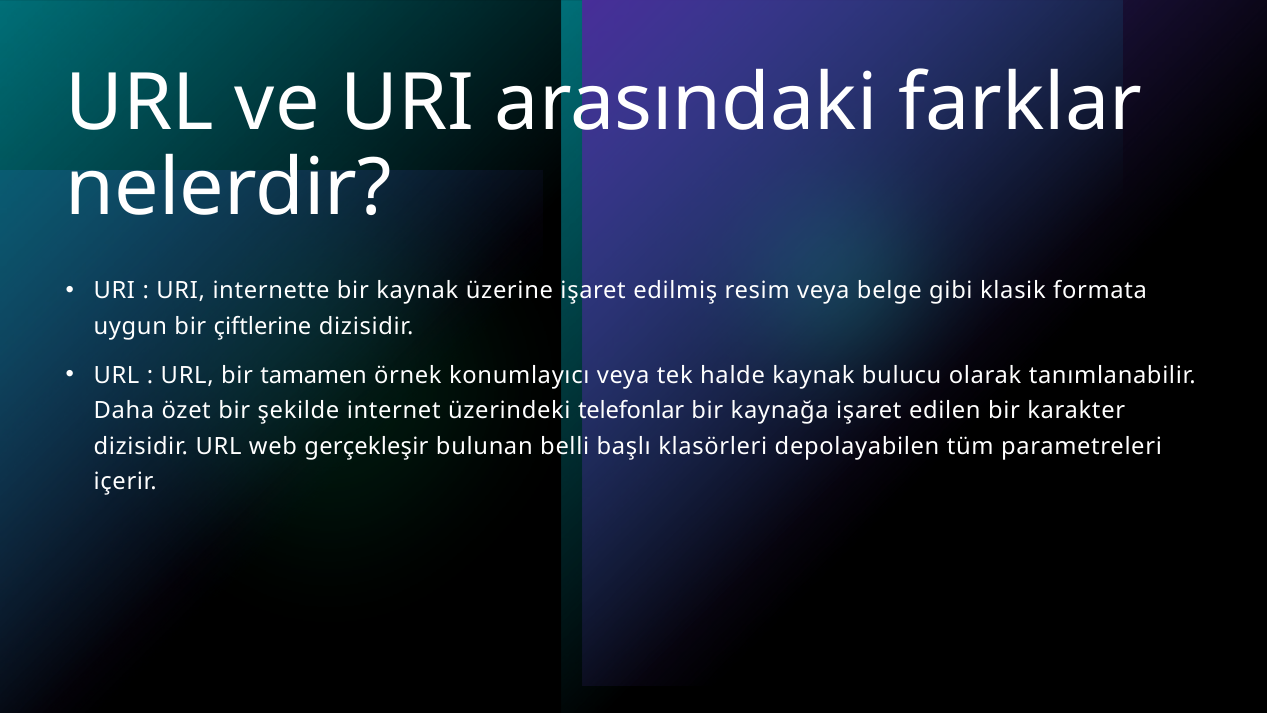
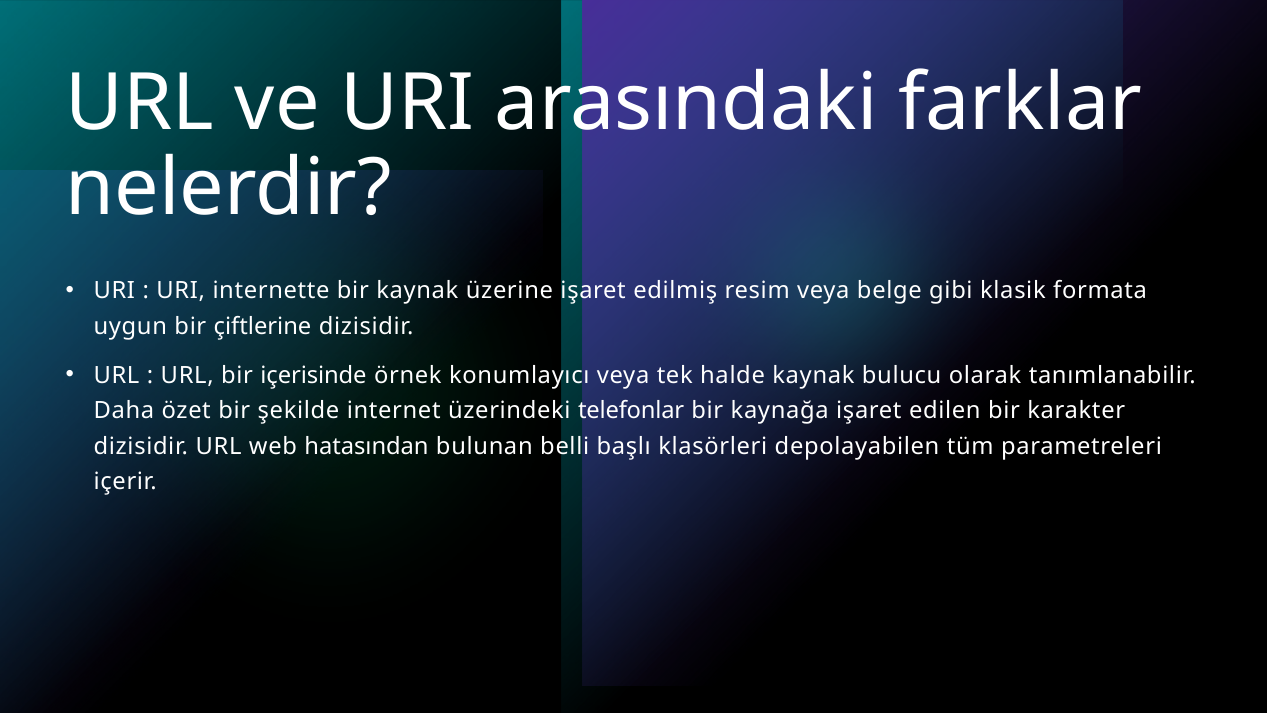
tamamen: tamamen -> içerisinde (314, 375)
gerçekleşir: gerçekleşir -> hatasından (367, 446)
